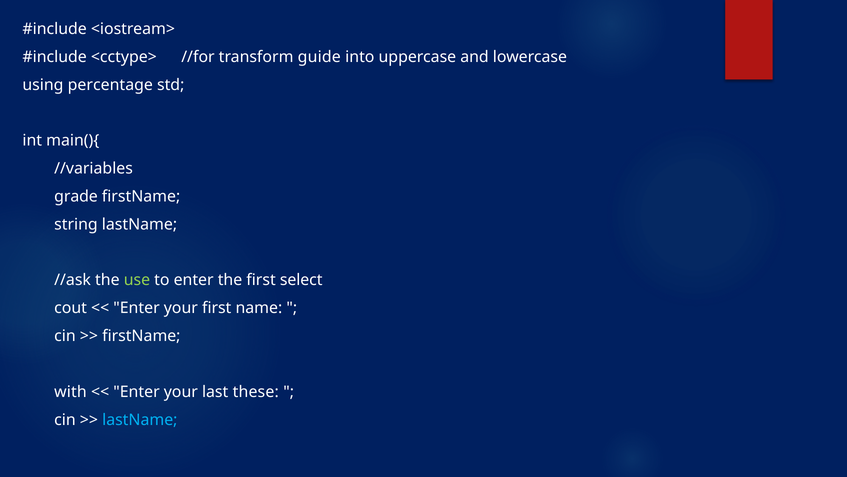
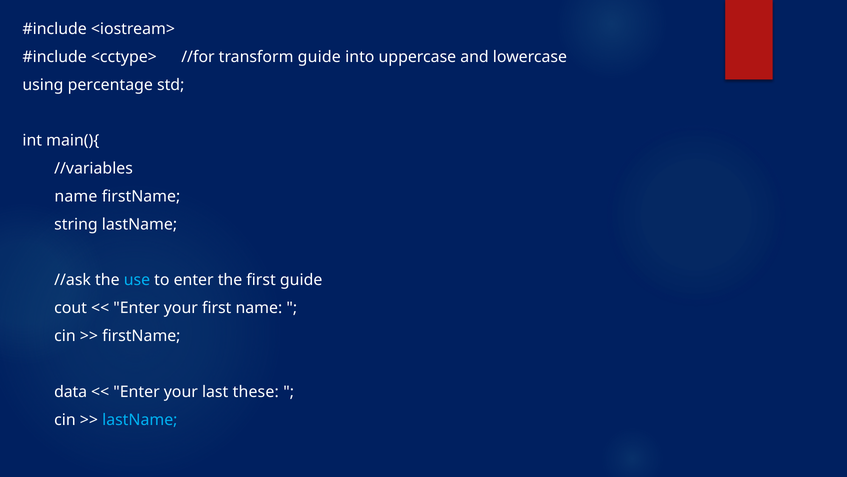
grade: grade -> name (76, 196)
use colour: light green -> light blue (137, 280)
first select: select -> guide (301, 280)
with: with -> data (71, 391)
